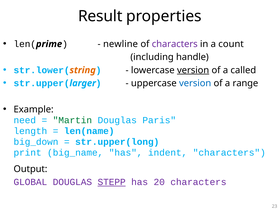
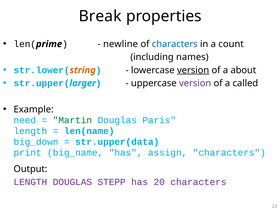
Result: Result -> Break (100, 16)
characters colour: purple -> blue (175, 44)
handle: handle -> names (192, 57)
called: called -> about (243, 70)
version colour: blue -> purple (195, 83)
range: range -> called (245, 83)
str.upper(long: str.upper(long -> str.upper(data (117, 142)
indent: indent -> assign (168, 153)
GLOBAL: GLOBAL -> LENGTH (30, 182)
STEPP underline: present -> none (112, 182)
